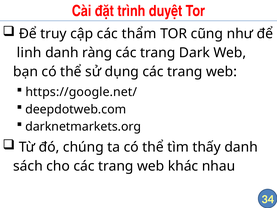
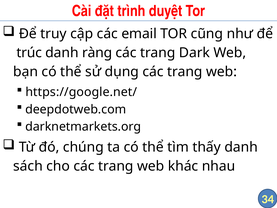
thẩm: thẩm -> email (139, 34)
linh: linh -> trúc (29, 53)
